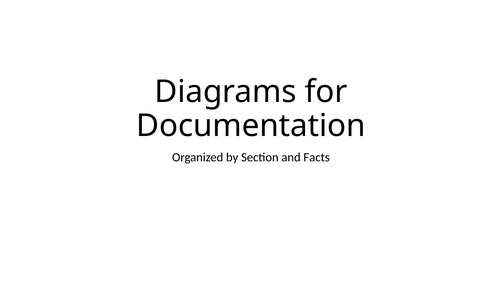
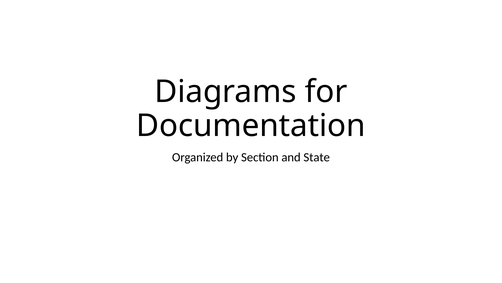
Facts: Facts -> State (317, 157)
